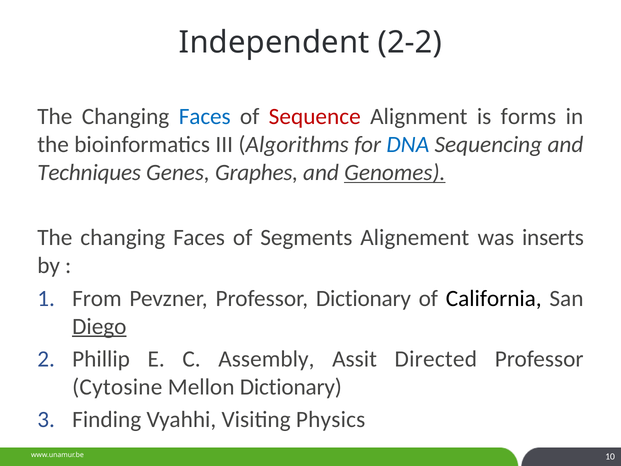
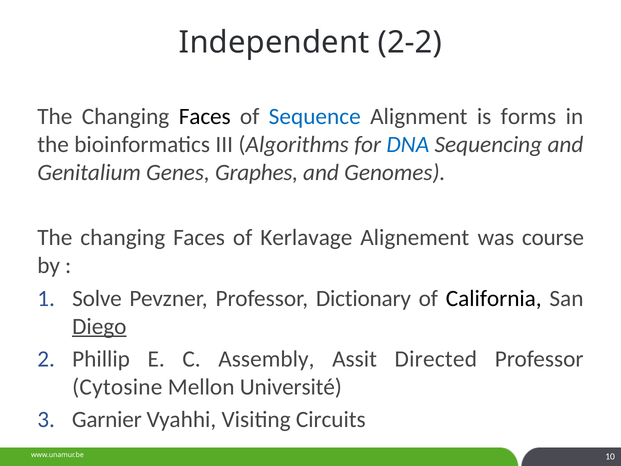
Faces colour: blue -> black (205, 116)
Sequence colour: red -> blue (315, 116)
Techniques: Techniques -> Genitalium (89, 172)
Genomes underline: present -> none (395, 172)
Segments: Segments -> Kerlavage (306, 238)
inserts: inserts -> course (553, 238)
From: From -> Solve (97, 298)
Mellon Dictionary: Dictionary -> Université (291, 387)
Finding: Finding -> Garnier (107, 419)
Physics: Physics -> Circuits (331, 419)
